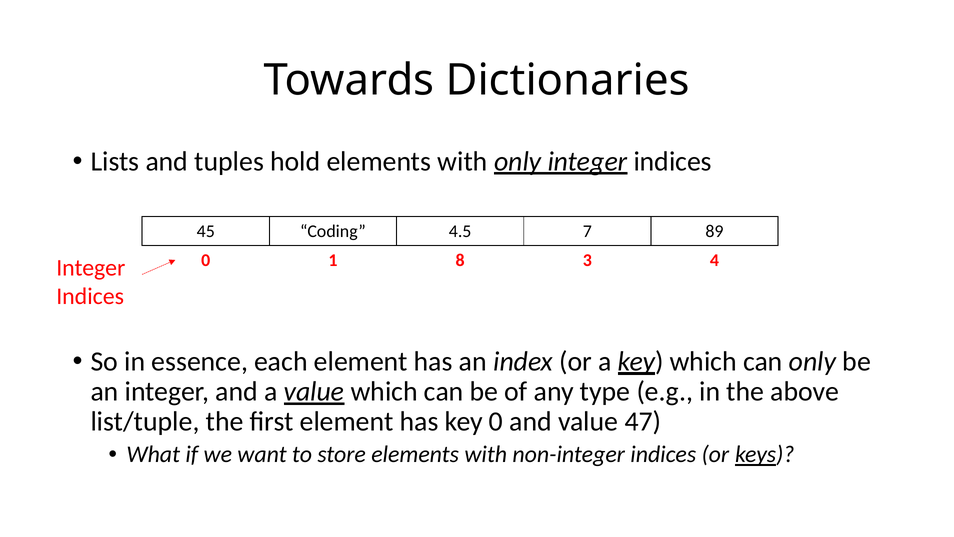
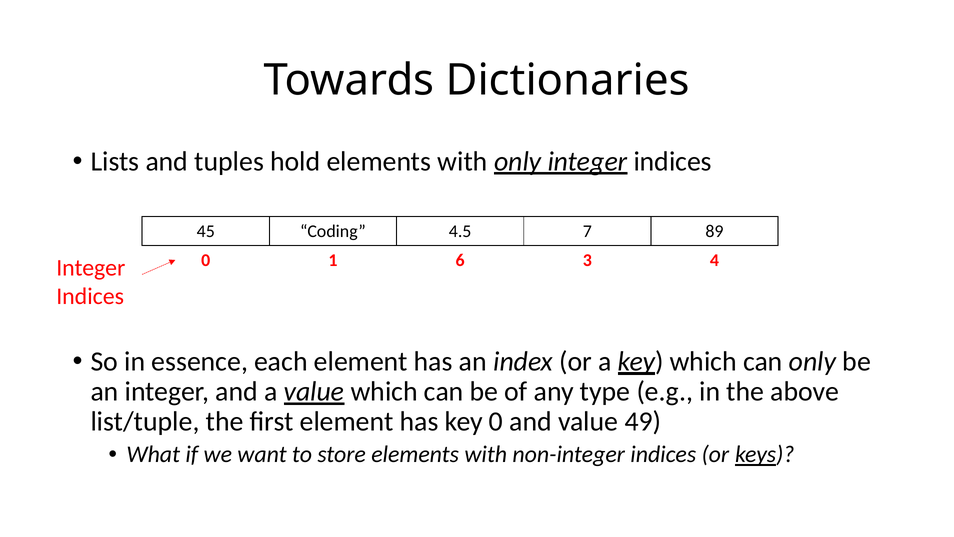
8: 8 -> 6 (460, 260)
47: 47 -> 49 (643, 421)
